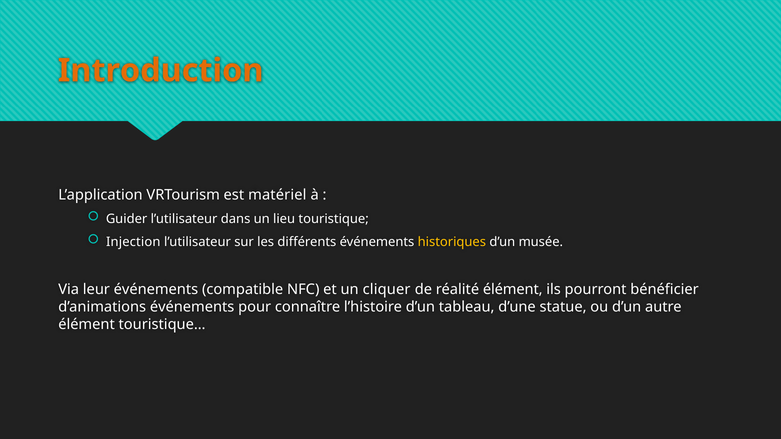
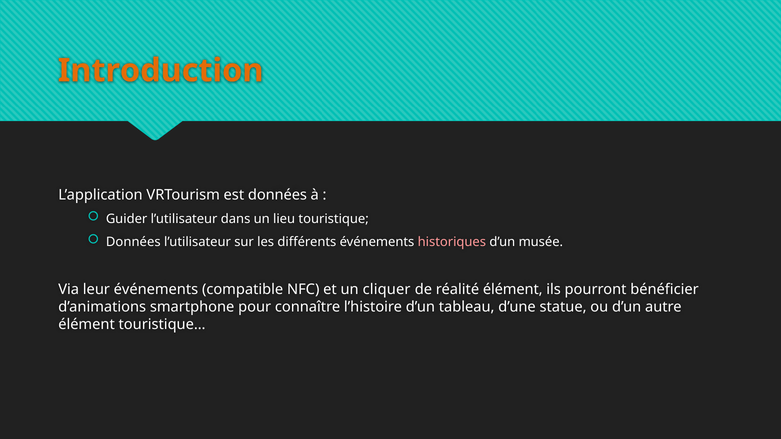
est matériel: matériel -> données (277, 195)
Injection: Injection -> Données (133, 242)
historiques colour: yellow -> pink (452, 242)
d’animations événements: événements -> smartphone (192, 307)
